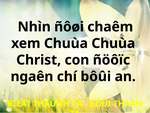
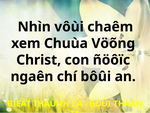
ñôøi: ñôøi -> vôùi (69, 27)
Chuùa Chuùa: Chuùa -> Vöõng (113, 43)
